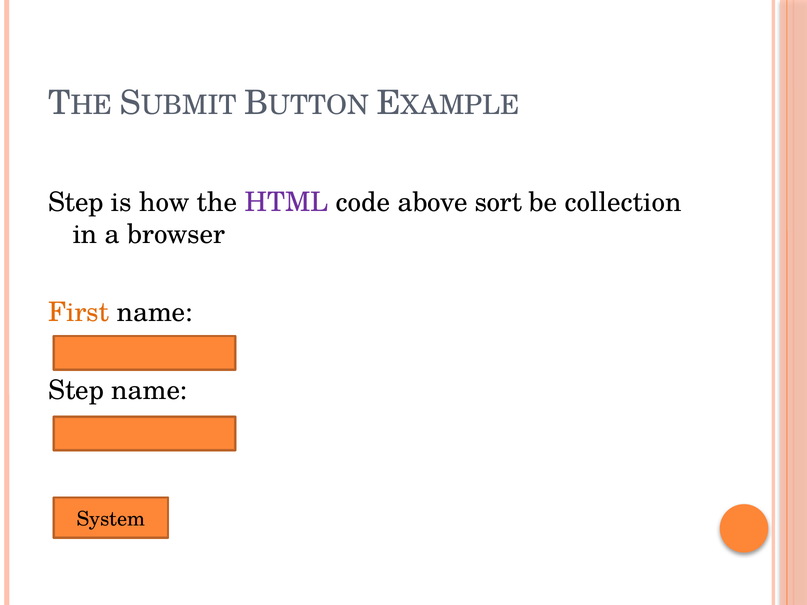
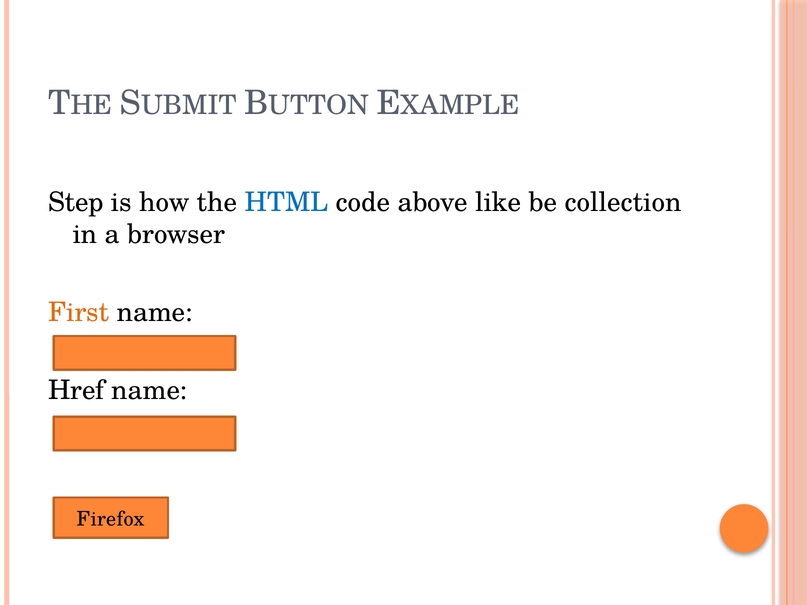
HTML colour: purple -> blue (287, 202)
sort: sort -> like (498, 202)
Step: Step -> Href (76, 391)
System: System -> Firefox (111, 519)
